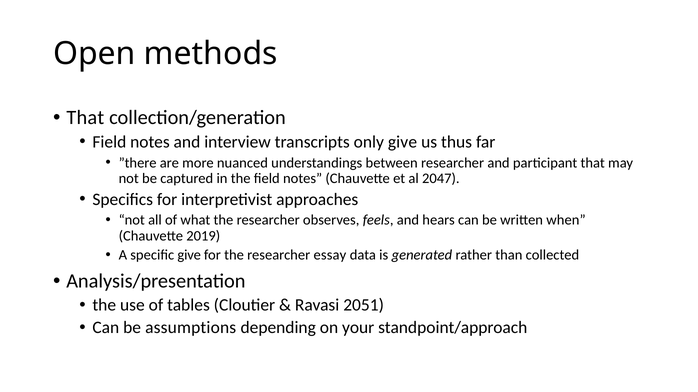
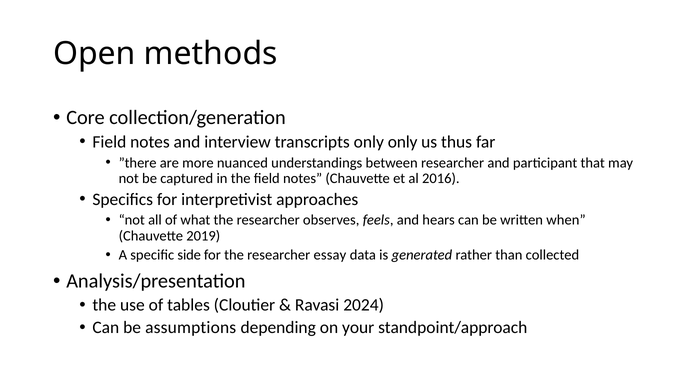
That: That -> Core (86, 118)
only give: give -> only (403, 142)
2047: 2047 -> 2016 (441, 179)
specific give: give -> side (189, 256)
2051: 2051 -> 2024 (364, 306)
